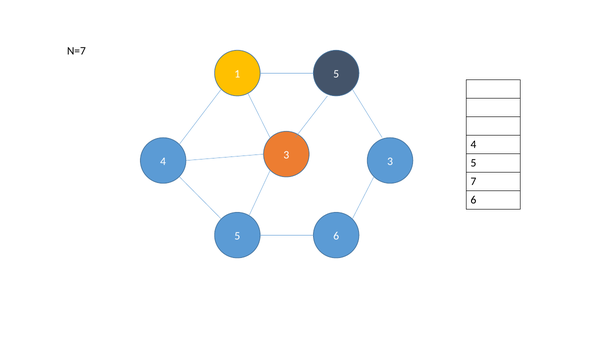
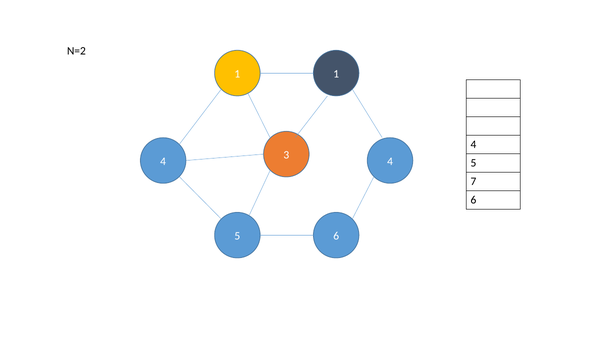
N=7: N=7 -> N=2 (76, 51)
1 5: 5 -> 1 (336, 74)
4 3: 3 -> 4 (390, 161)
